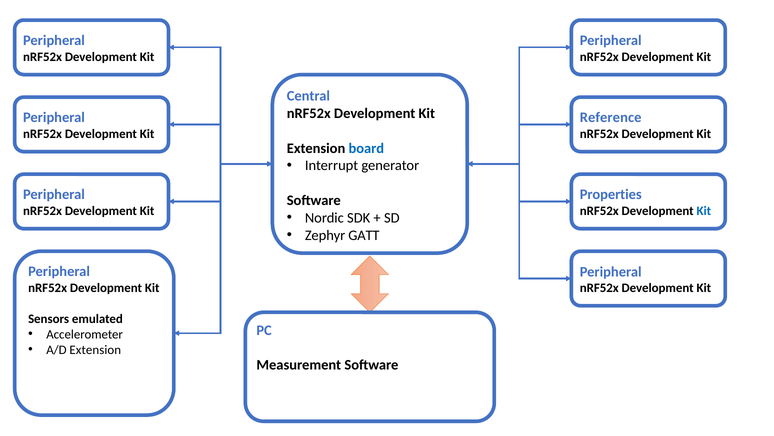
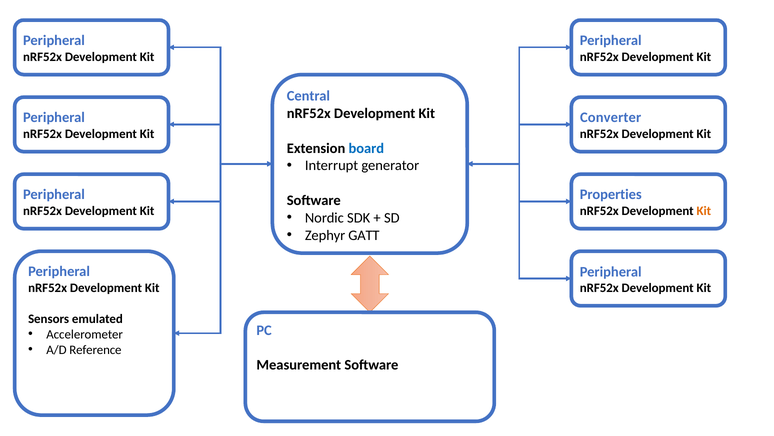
Reference: Reference -> Converter (611, 117)
Kit colour: blue -> orange (704, 211)
A/D Extension: Extension -> Reference (95, 349)
